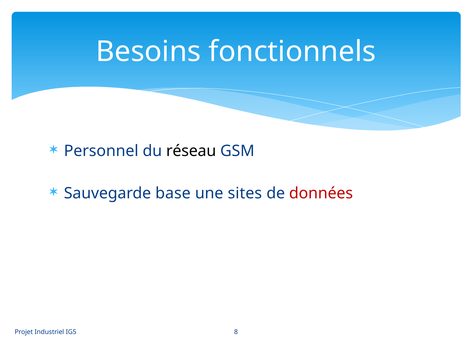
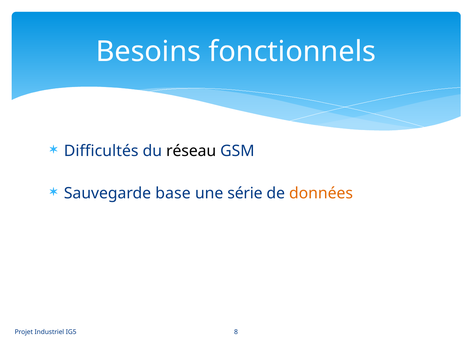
Personnel: Personnel -> Difficultés (101, 151)
sites: sites -> série (245, 193)
données colour: red -> orange (321, 193)
